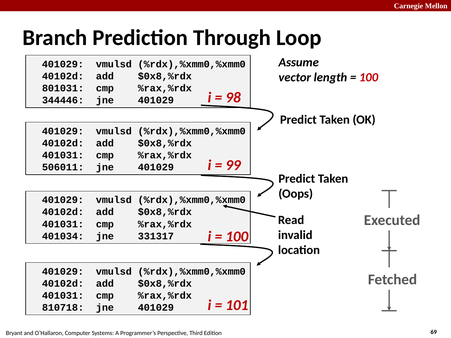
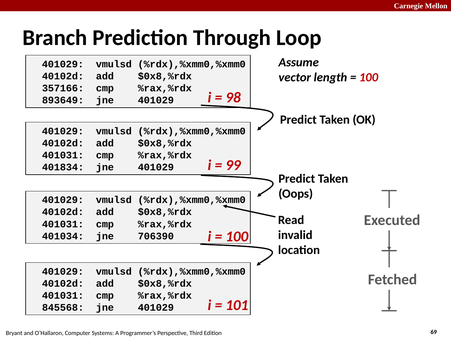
801031: 801031 -> 357166 (63, 88)
344446: 344446 -> 893649 (63, 100)
506011: 506011 -> 401834 (63, 167)
331317: 331317 -> 706390 (156, 236)
810718: 810718 -> 845568 (63, 308)
